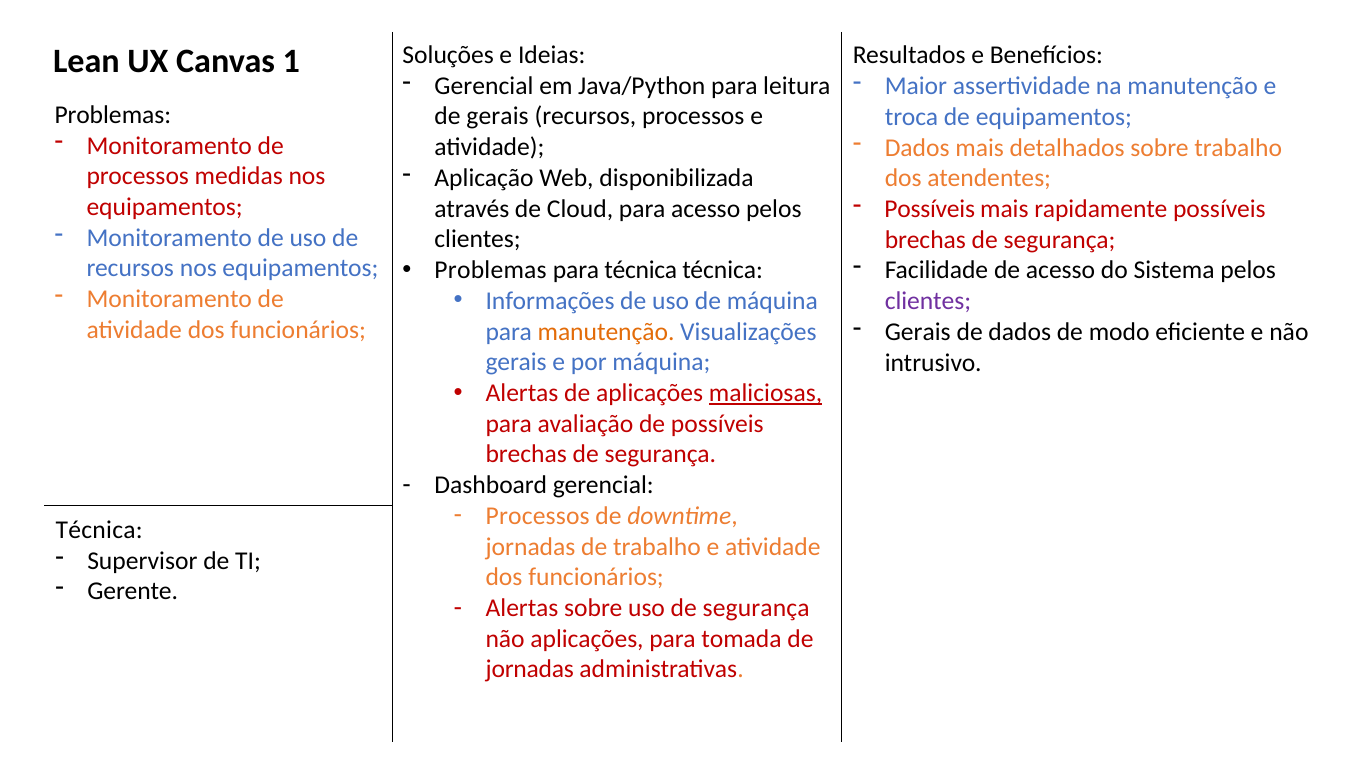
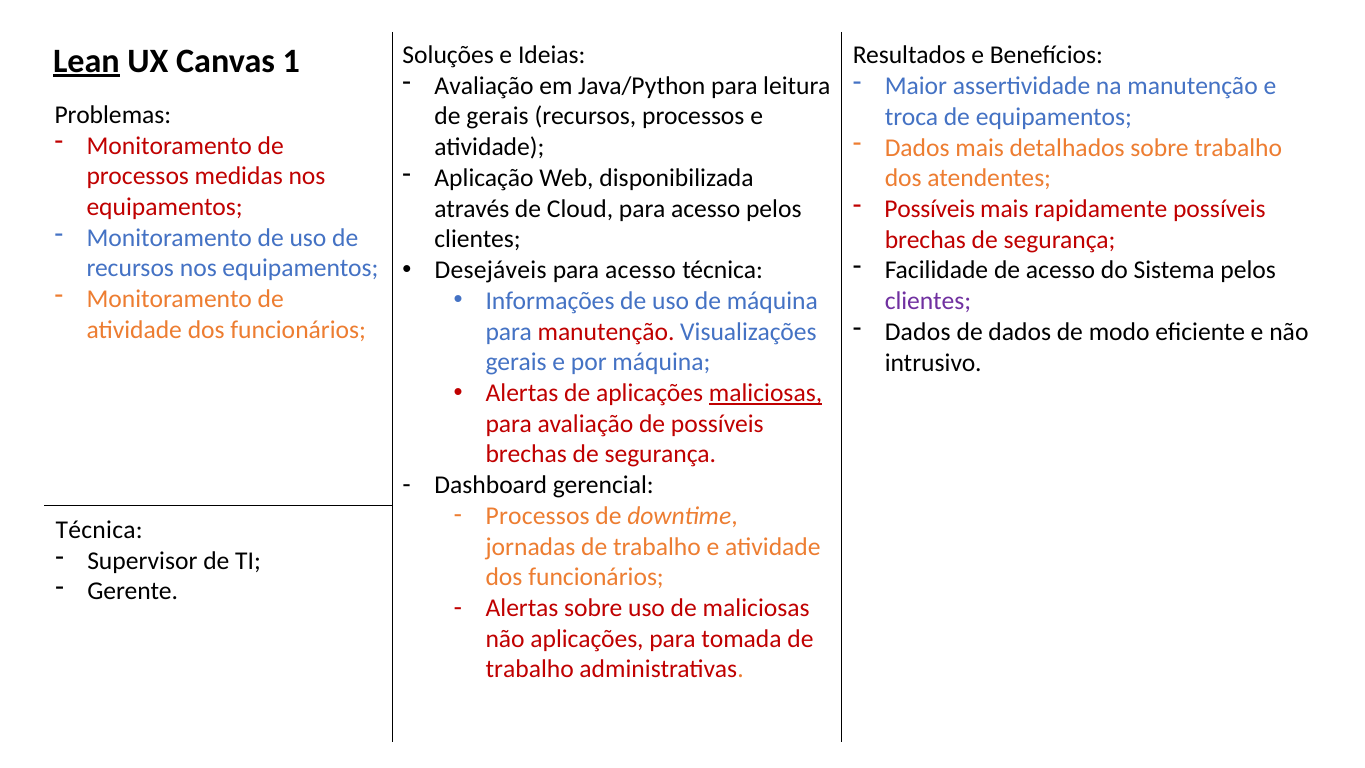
Lean underline: none -> present (86, 61)
Gerencial: Gerencial -> Avaliação (484, 86)
Problemas: Problemas -> Desejáveis (491, 270)
técnica: técnica -> acesso (640, 270)
Gerais: Gerais -> Dados (918, 332)
manutenção colour: orange -> red (606, 331)
uso de segurança: segurança -> maliciosas (756, 608)
jornadas: jornadas -> trabalho (530, 669)
